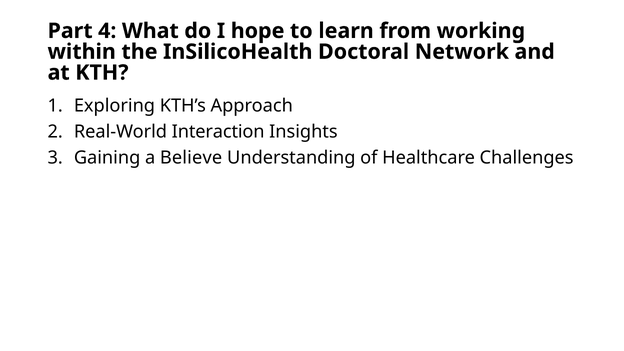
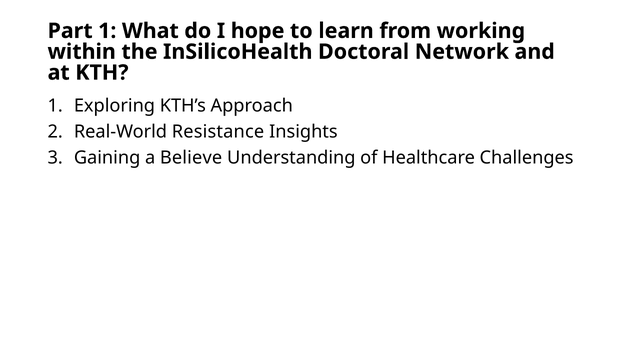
Part 4: 4 -> 1 (107, 31)
Interaction: Interaction -> Resistance (218, 132)
